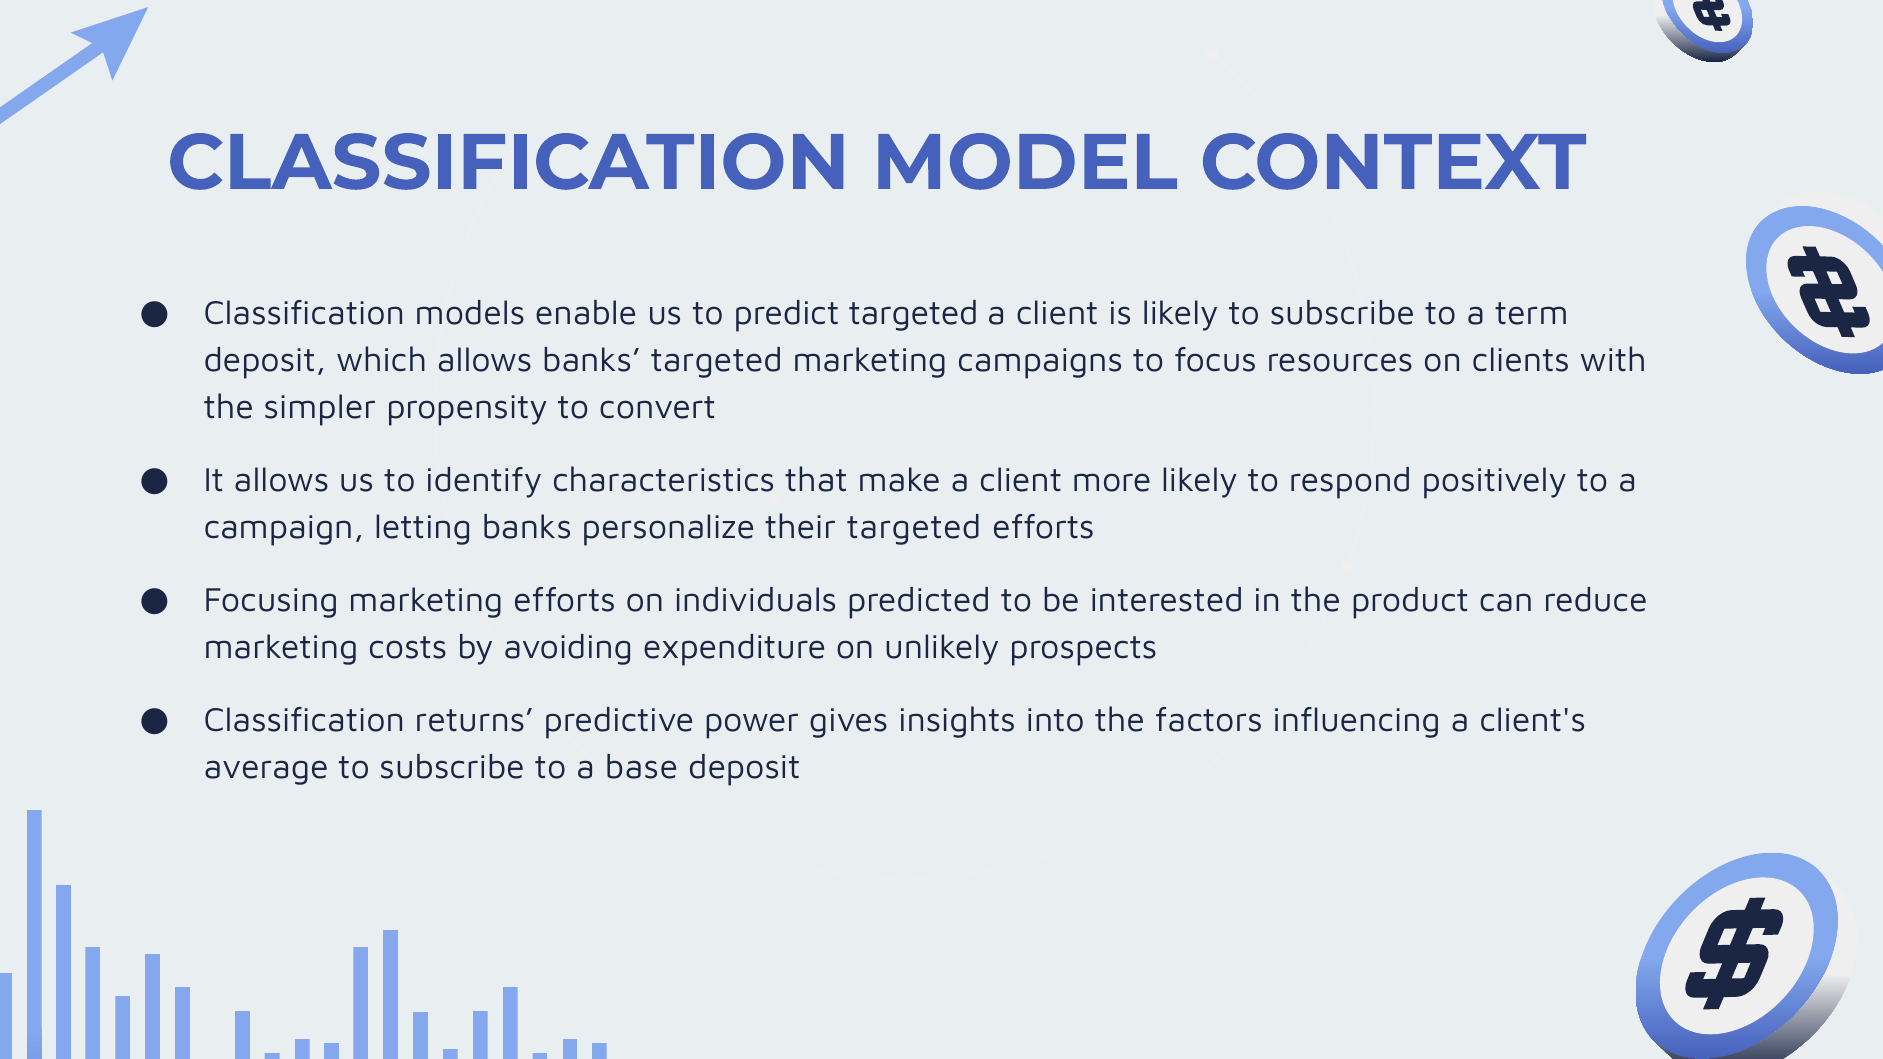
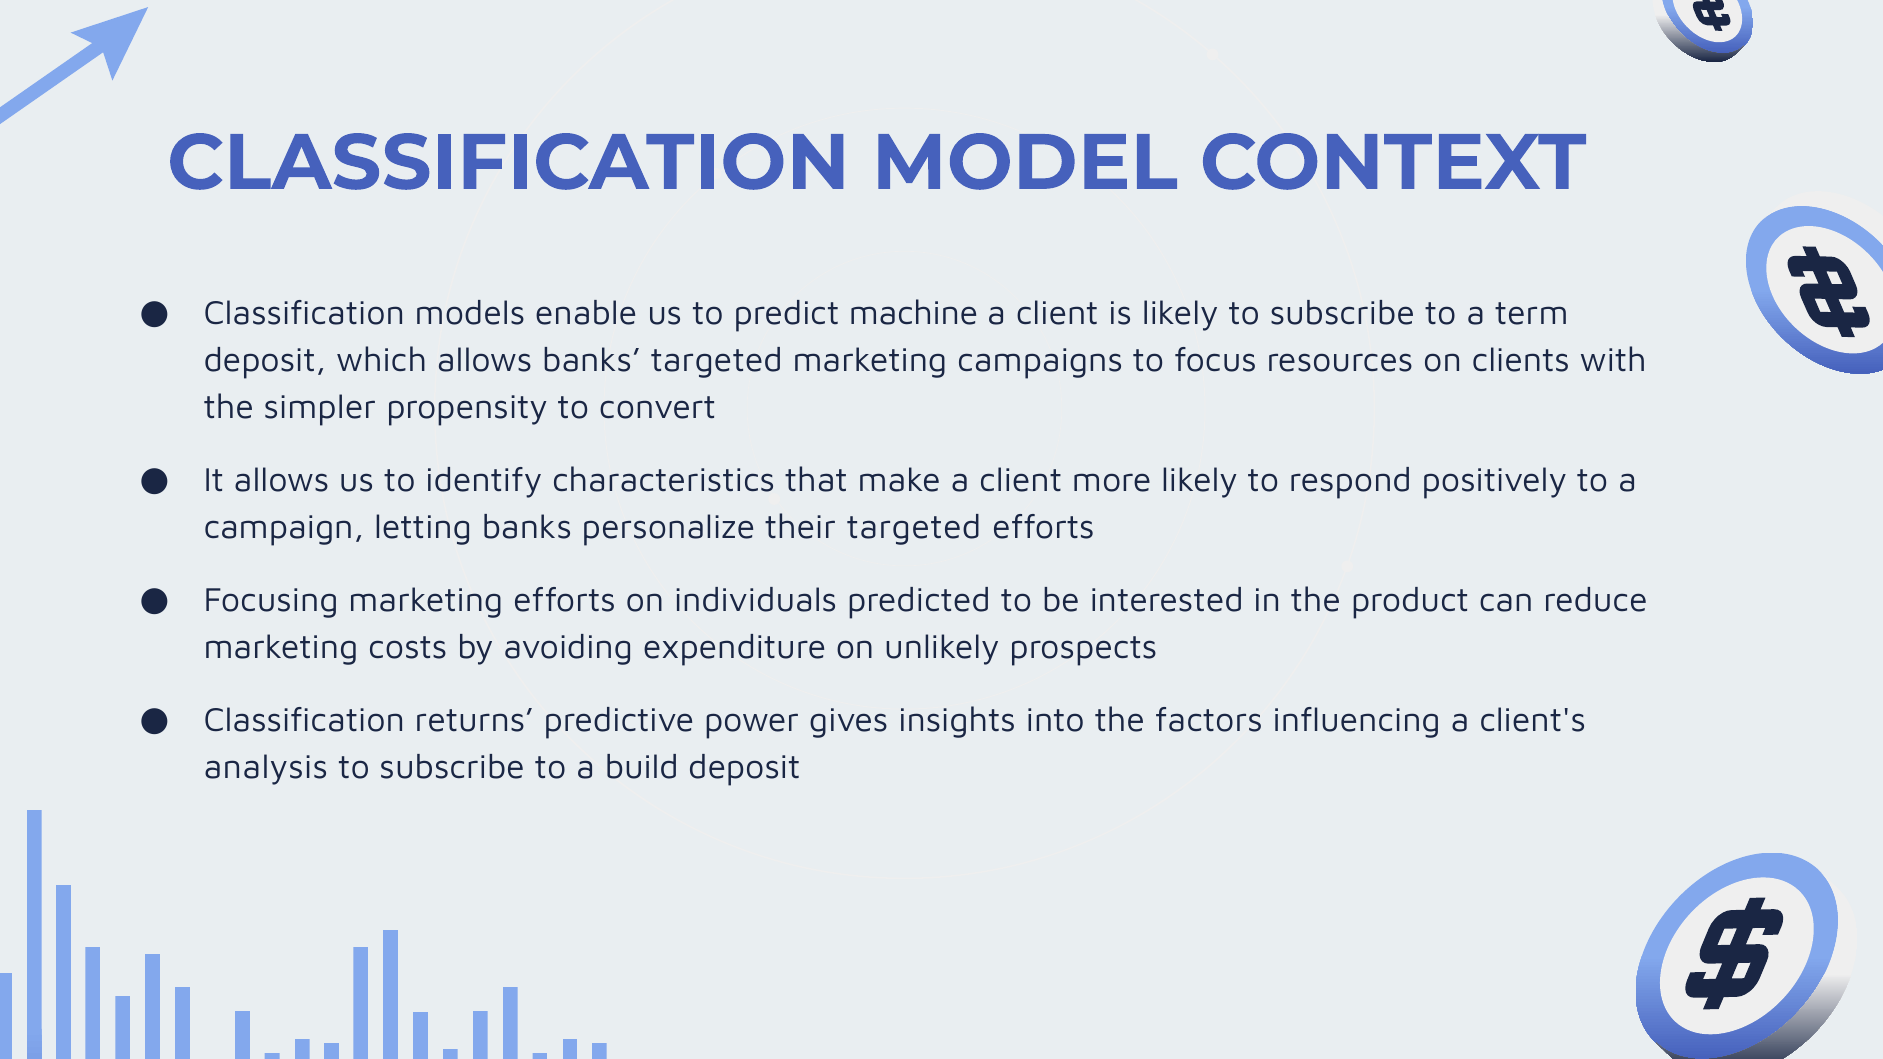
predict targeted: targeted -> machine (914, 313)
average: average -> analysis (266, 767)
base: base -> build (642, 767)
